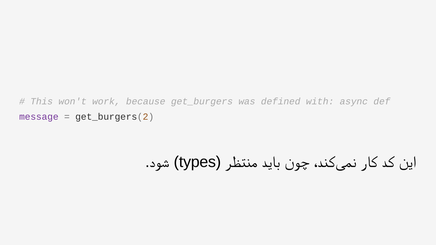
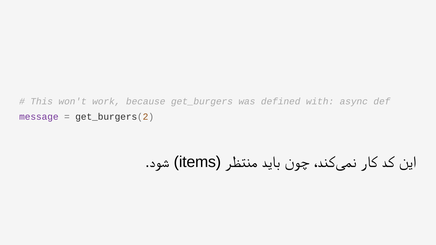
types: types -> items (197, 162)
